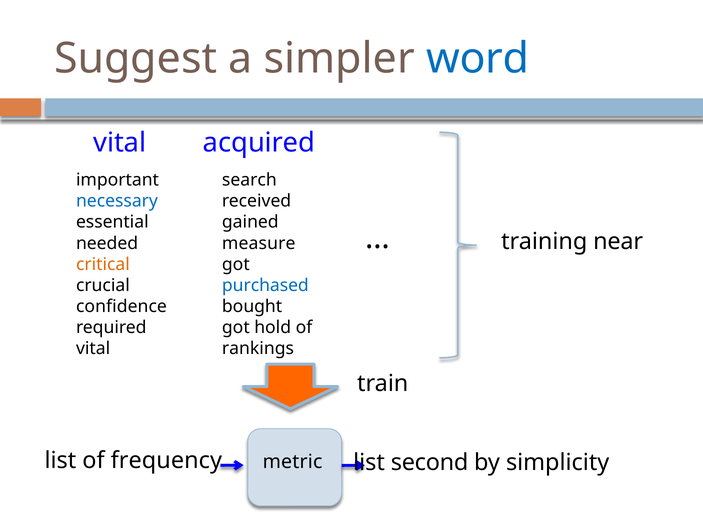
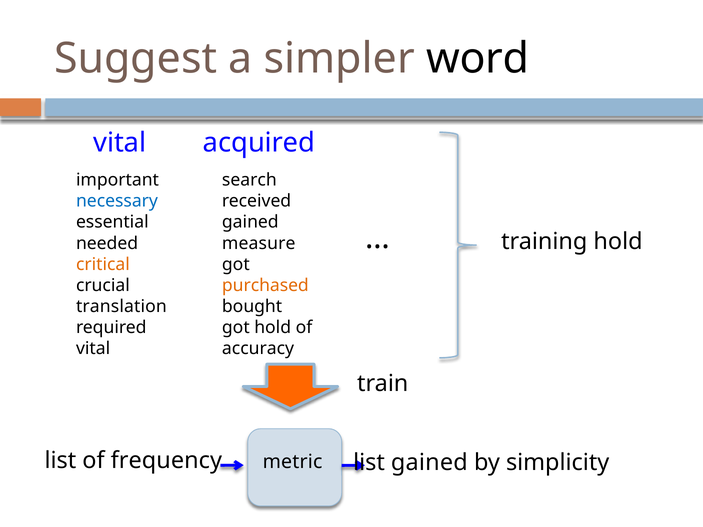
word colour: blue -> black (478, 59)
training near: near -> hold (618, 242)
purchased colour: blue -> orange (265, 286)
confidence: confidence -> translation (121, 307)
rankings: rankings -> accuracy (258, 349)
list second: second -> gained (429, 463)
